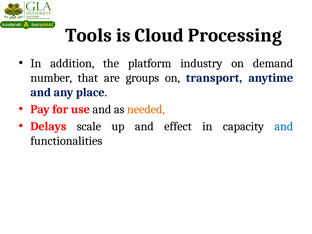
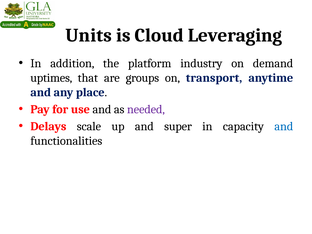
Tools: Tools -> Units (89, 35)
Processing: Processing -> Leveraging (235, 35)
number: number -> uptimes (51, 78)
needed colour: orange -> purple (146, 109)
effect: effect -> super (178, 126)
